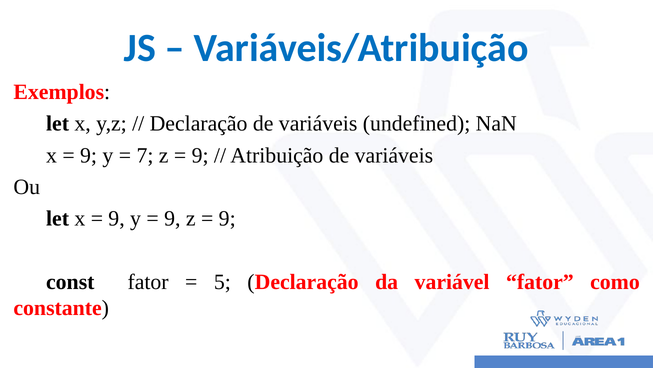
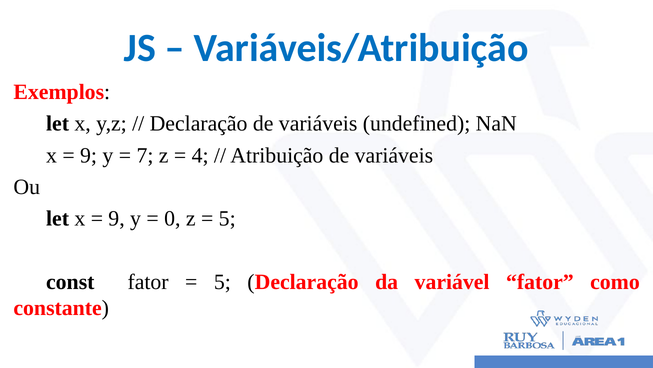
9: 9 -> 4 (200, 155)
9: 9 -> 0 (172, 218)
9: 9 -> 5 (227, 218)
